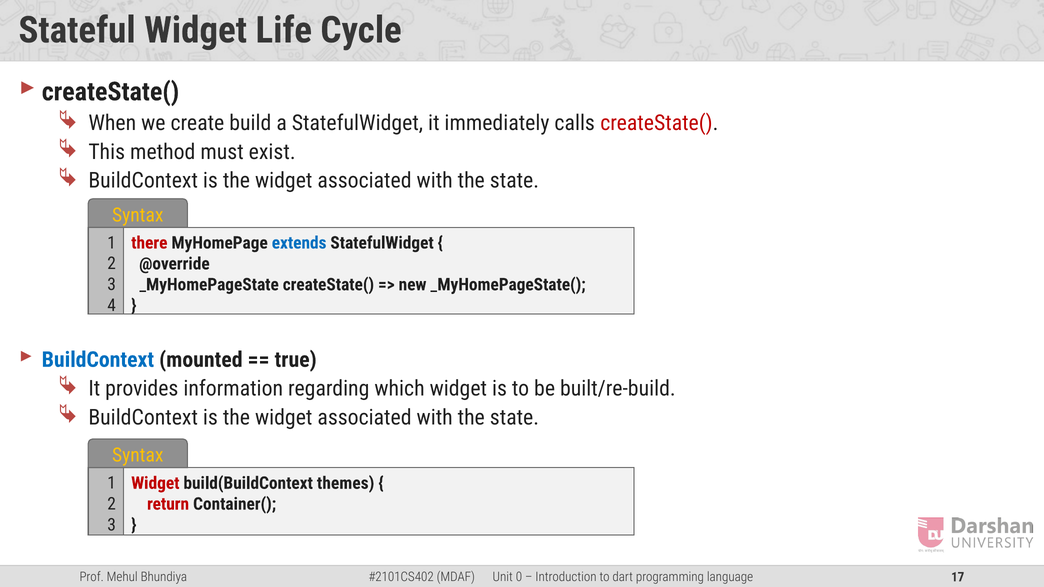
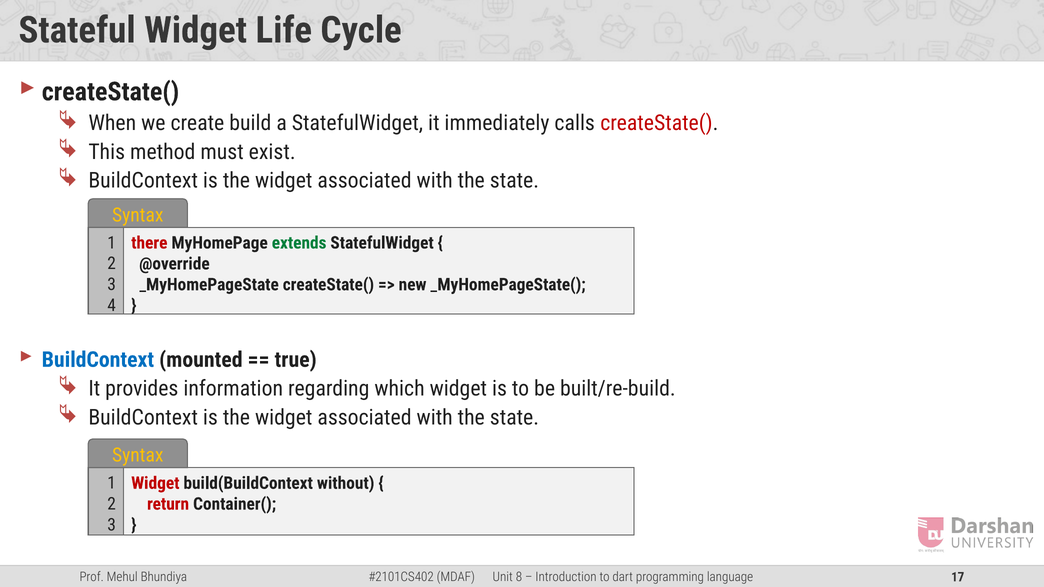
extends colour: blue -> green (299, 243)
themes: themes -> without (346, 483)
0: 0 -> 8 (519, 577)
